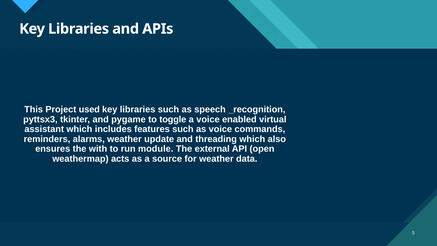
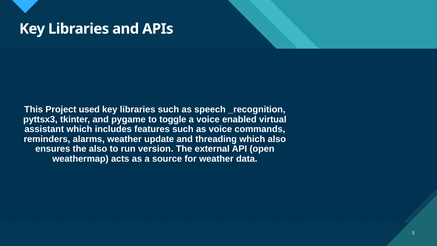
the with: with -> also (98, 149)
module: module -> version (156, 149)
